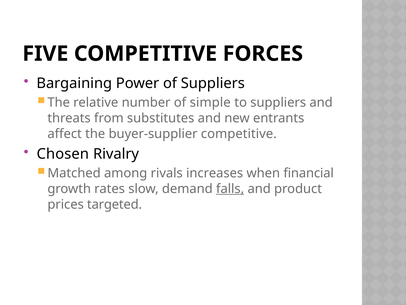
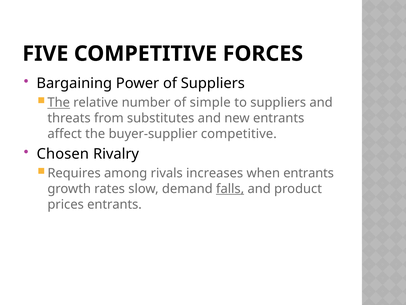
The underline: none -> present (59, 103)
Matched: Matched -> Requires (74, 173)
when financial: financial -> entrants (309, 173)
prices targeted: targeted -> entrants (115, 204)
